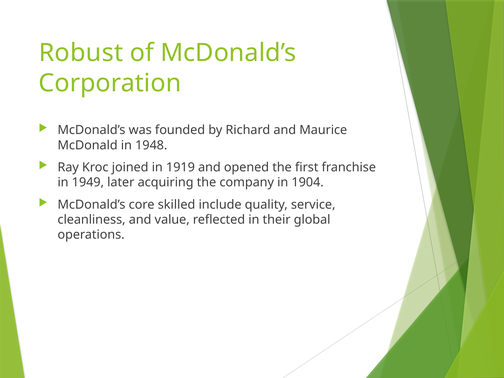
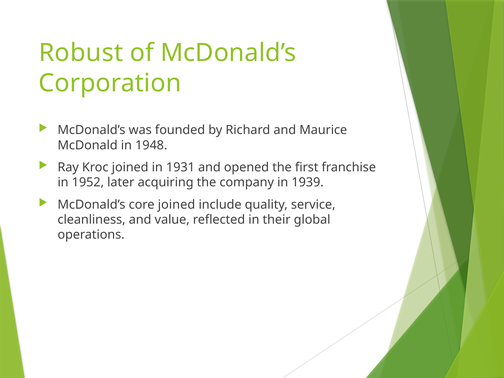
1919: 1919 -> 1931 (180, 167)
1949: 1949 -> 1952 (88, 182)
1904: 1904 -> 1939 (308, 182)
core skilled: skilled -> joined (176, 205)
